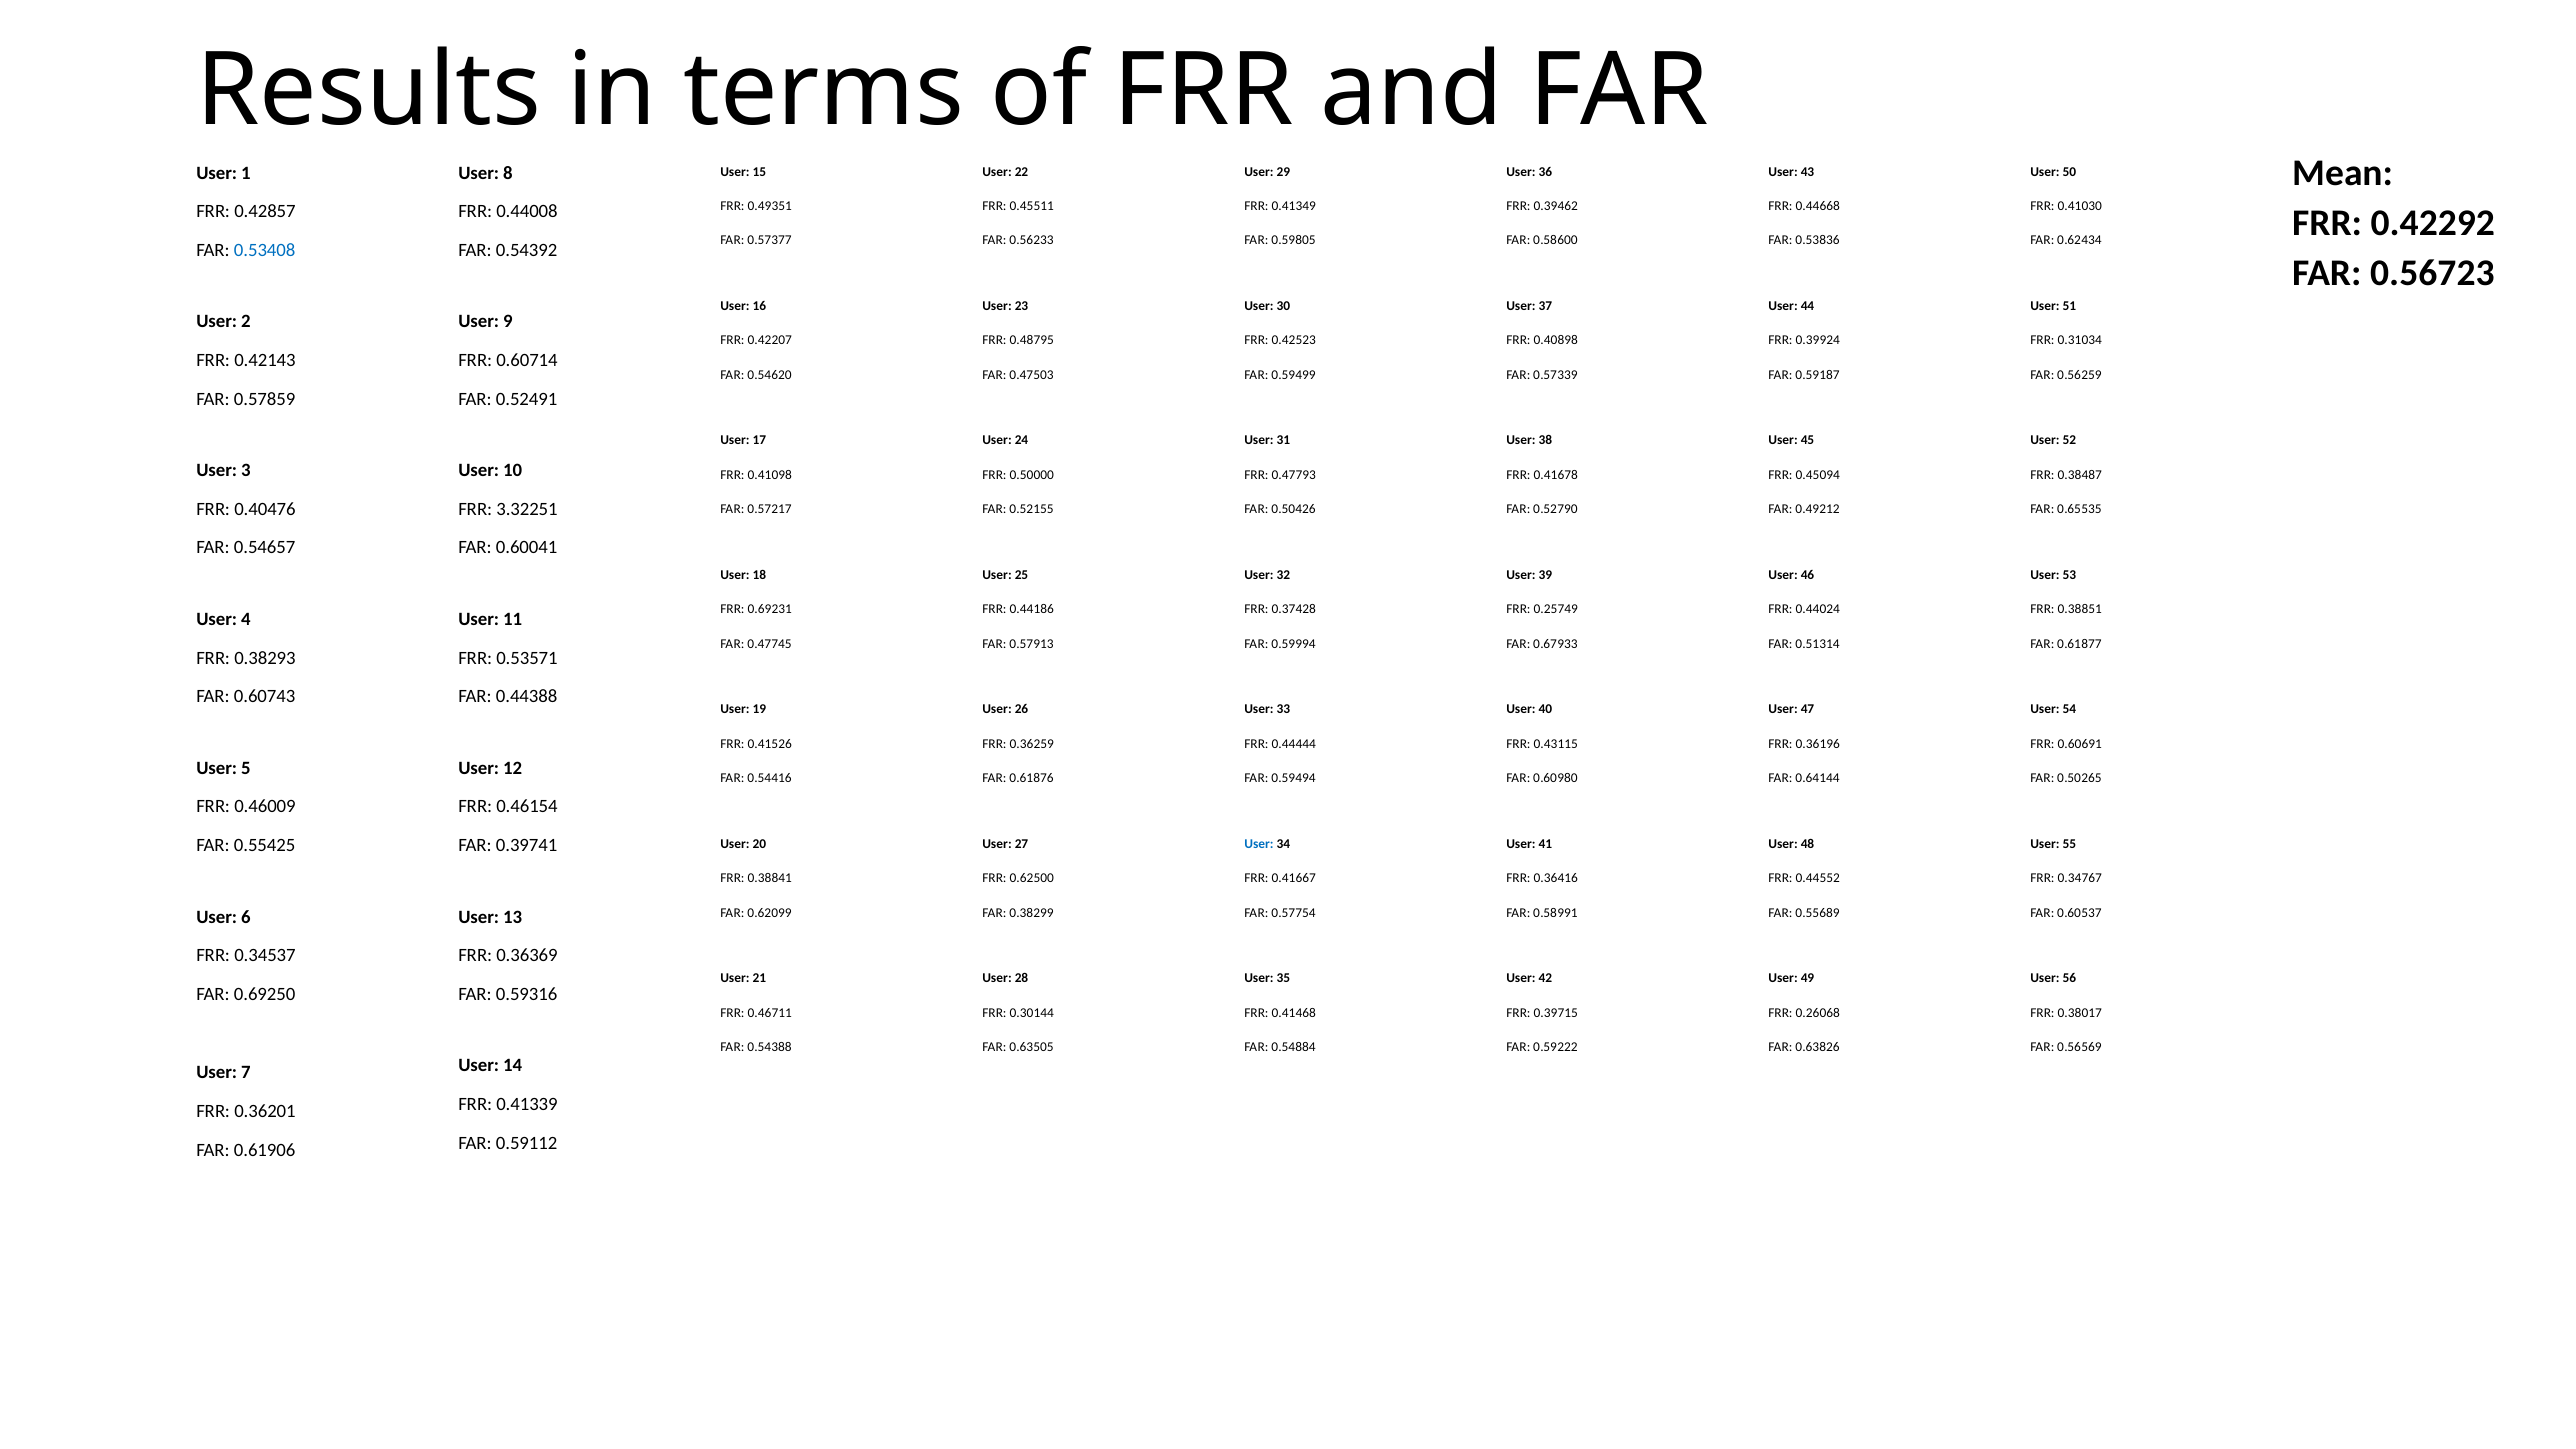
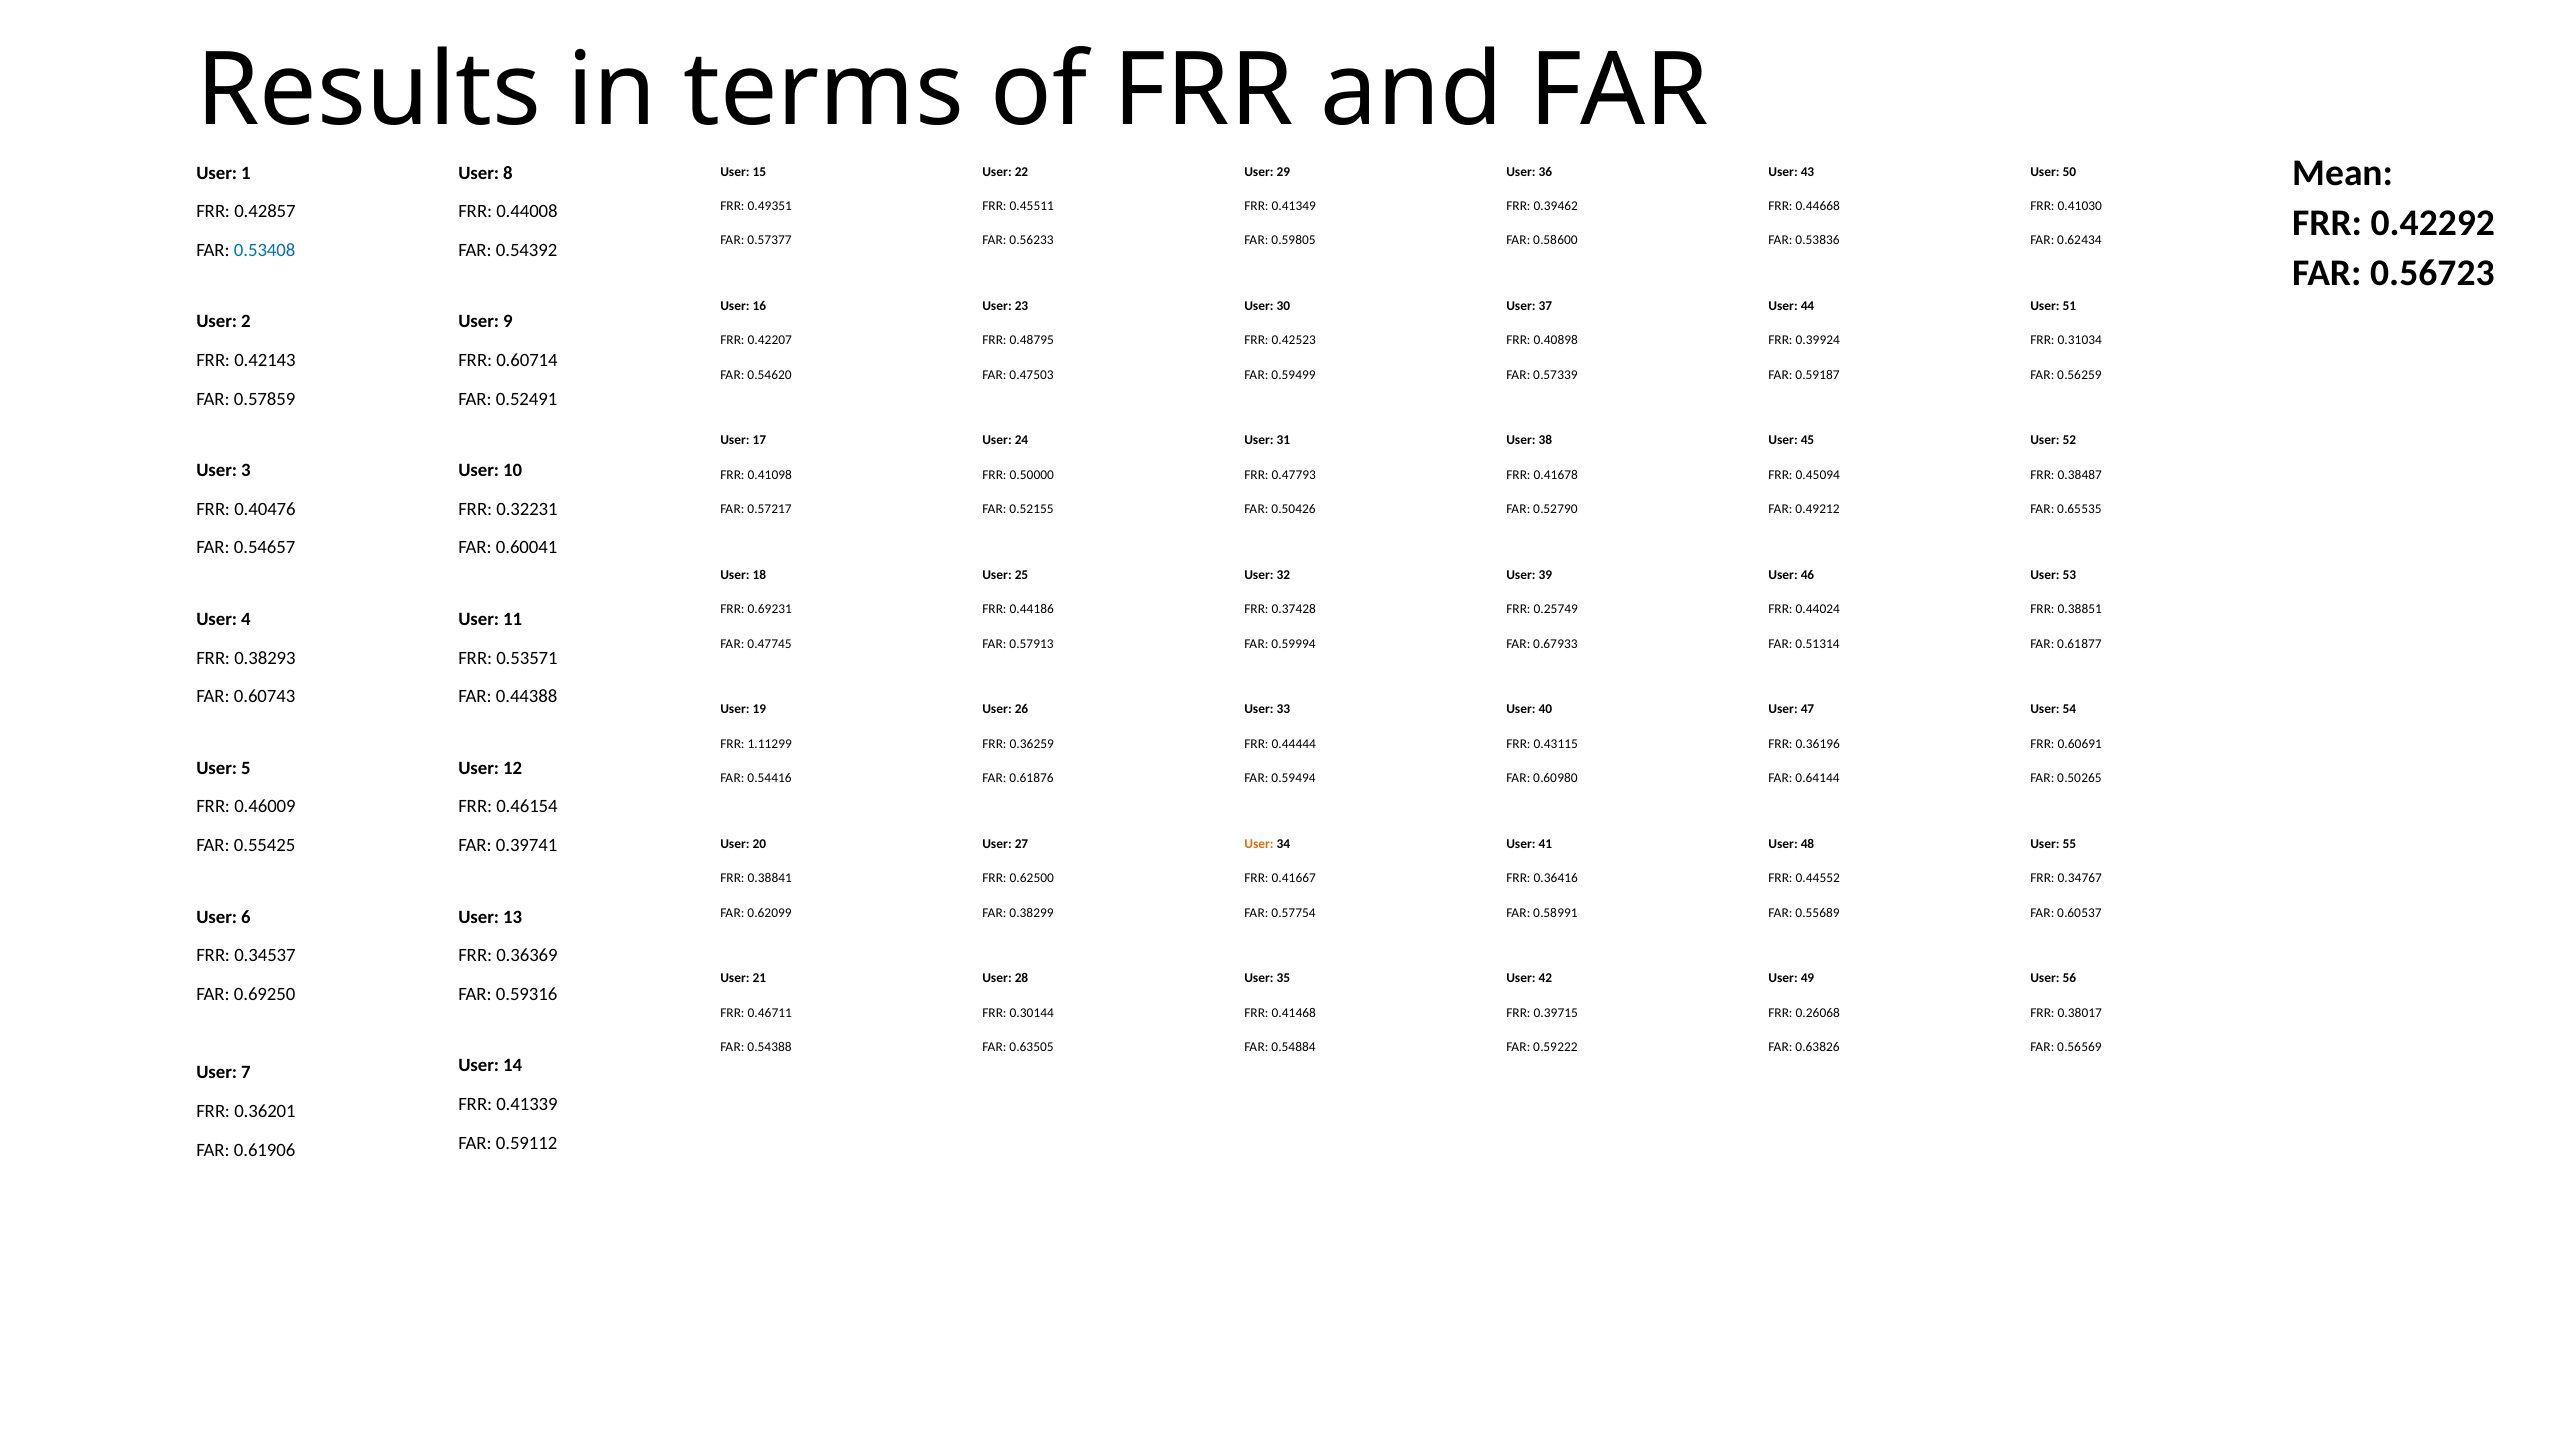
3.32251: 3.32251 -> 0.32231 (527, 509)
0.41526: 0.41526 -> 1.11299 (770, 744)
User colour: blue -> orange (1259, 844)
